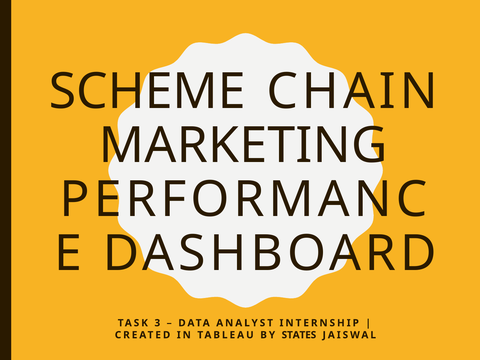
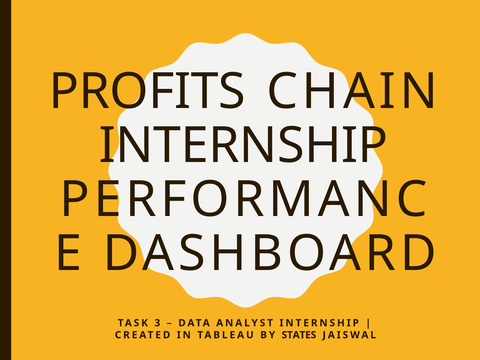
SCHEME: SCHEME -> PROFITS (147, 92)
MARKETING: MARKETING -> INTERNSHIP (243, 146)
